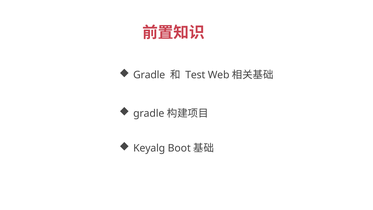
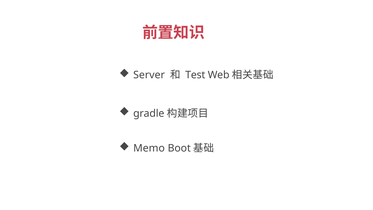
Gradle: Gradle -> Server (149, 75)
Keyalg: Keyalg -> Memo (149, 148)
